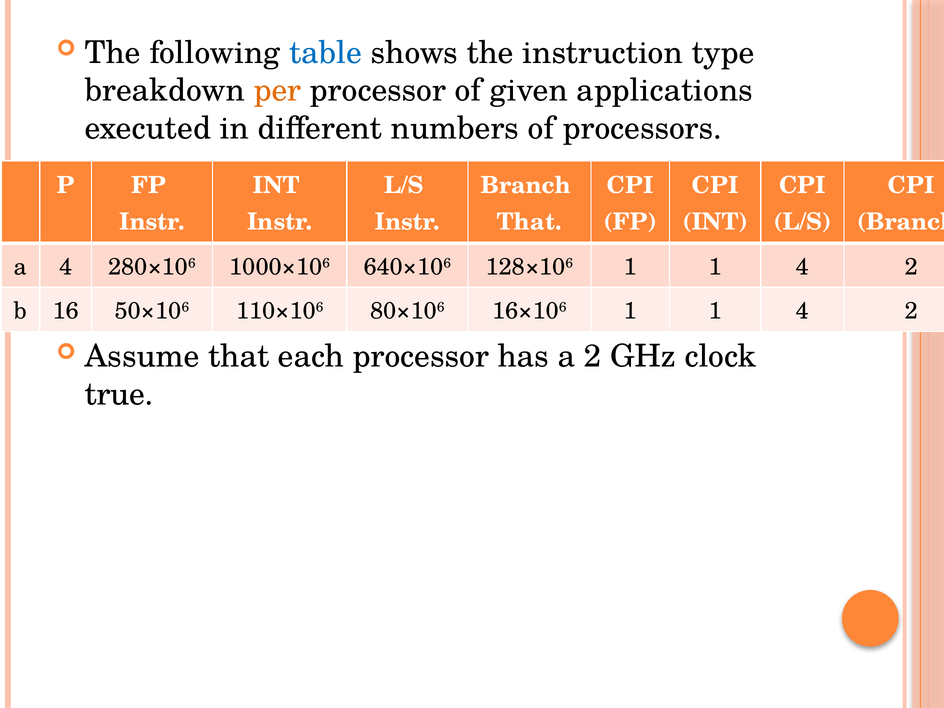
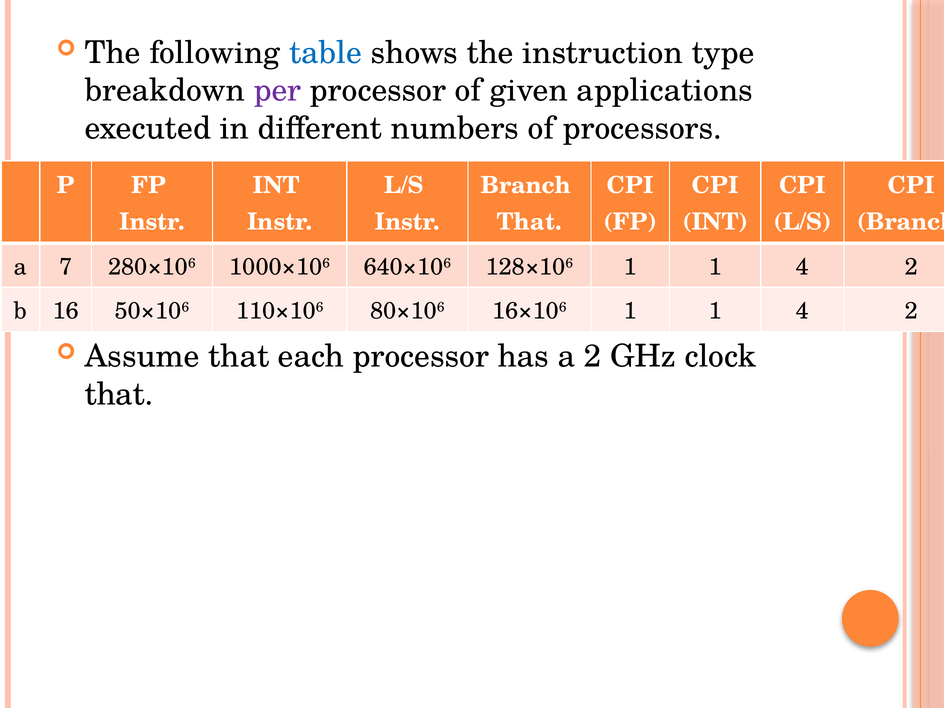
per colour: orange -> purple (277, 90)
a 4: 4 -> 7 (66, 267)
true: true -> that (119, 394)
